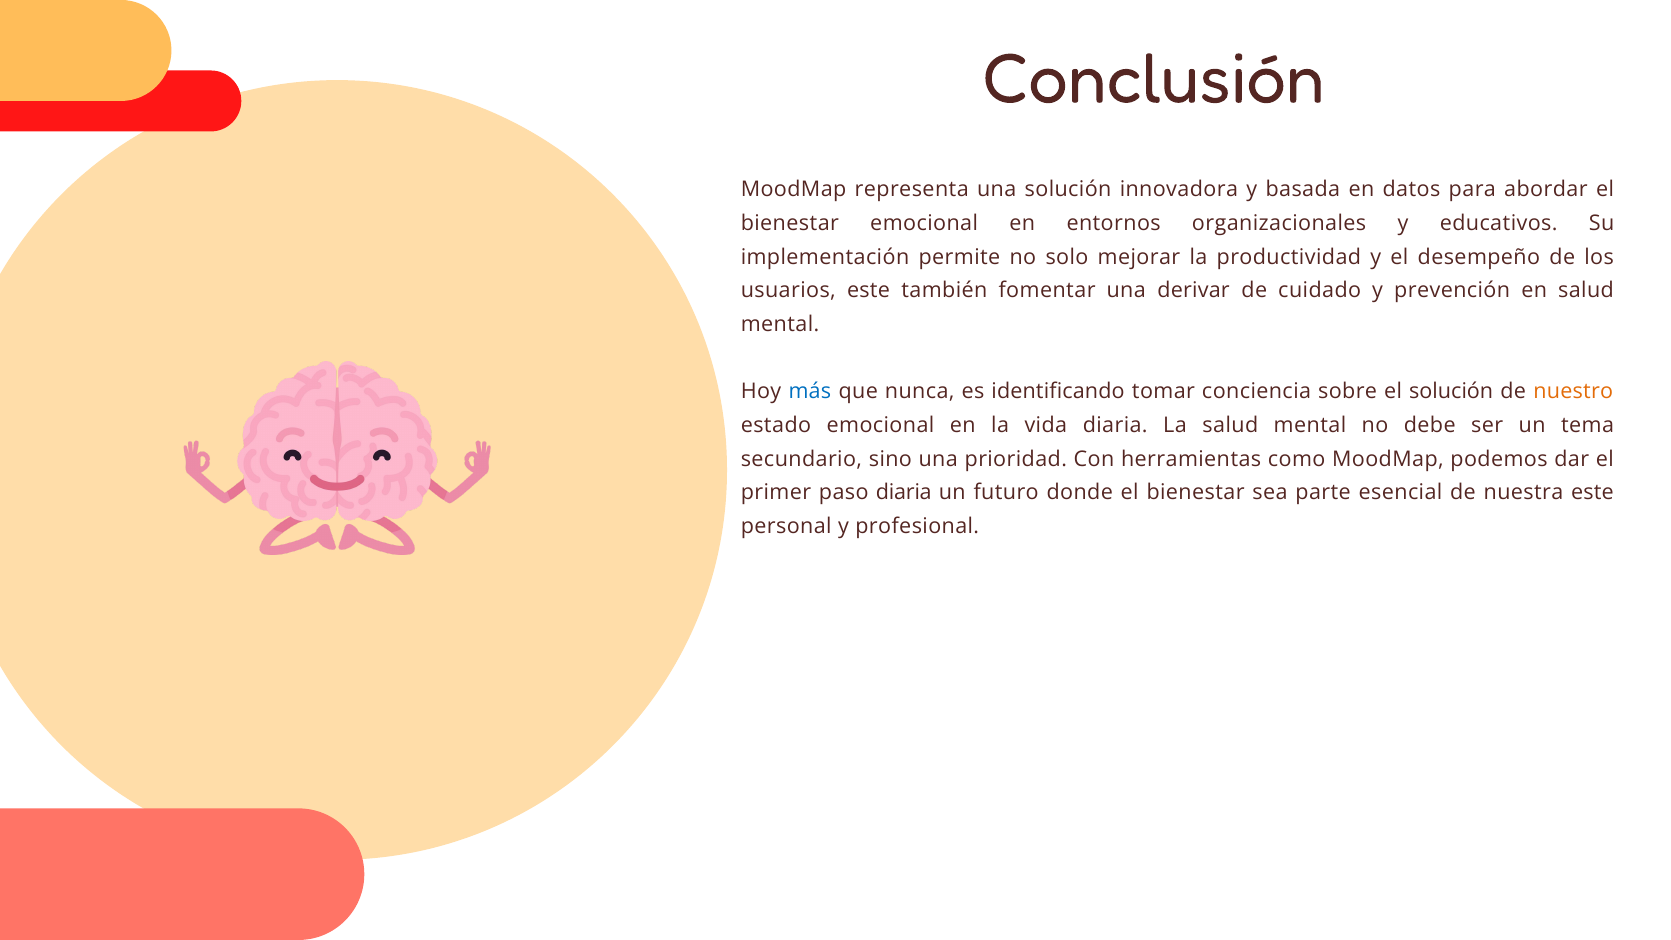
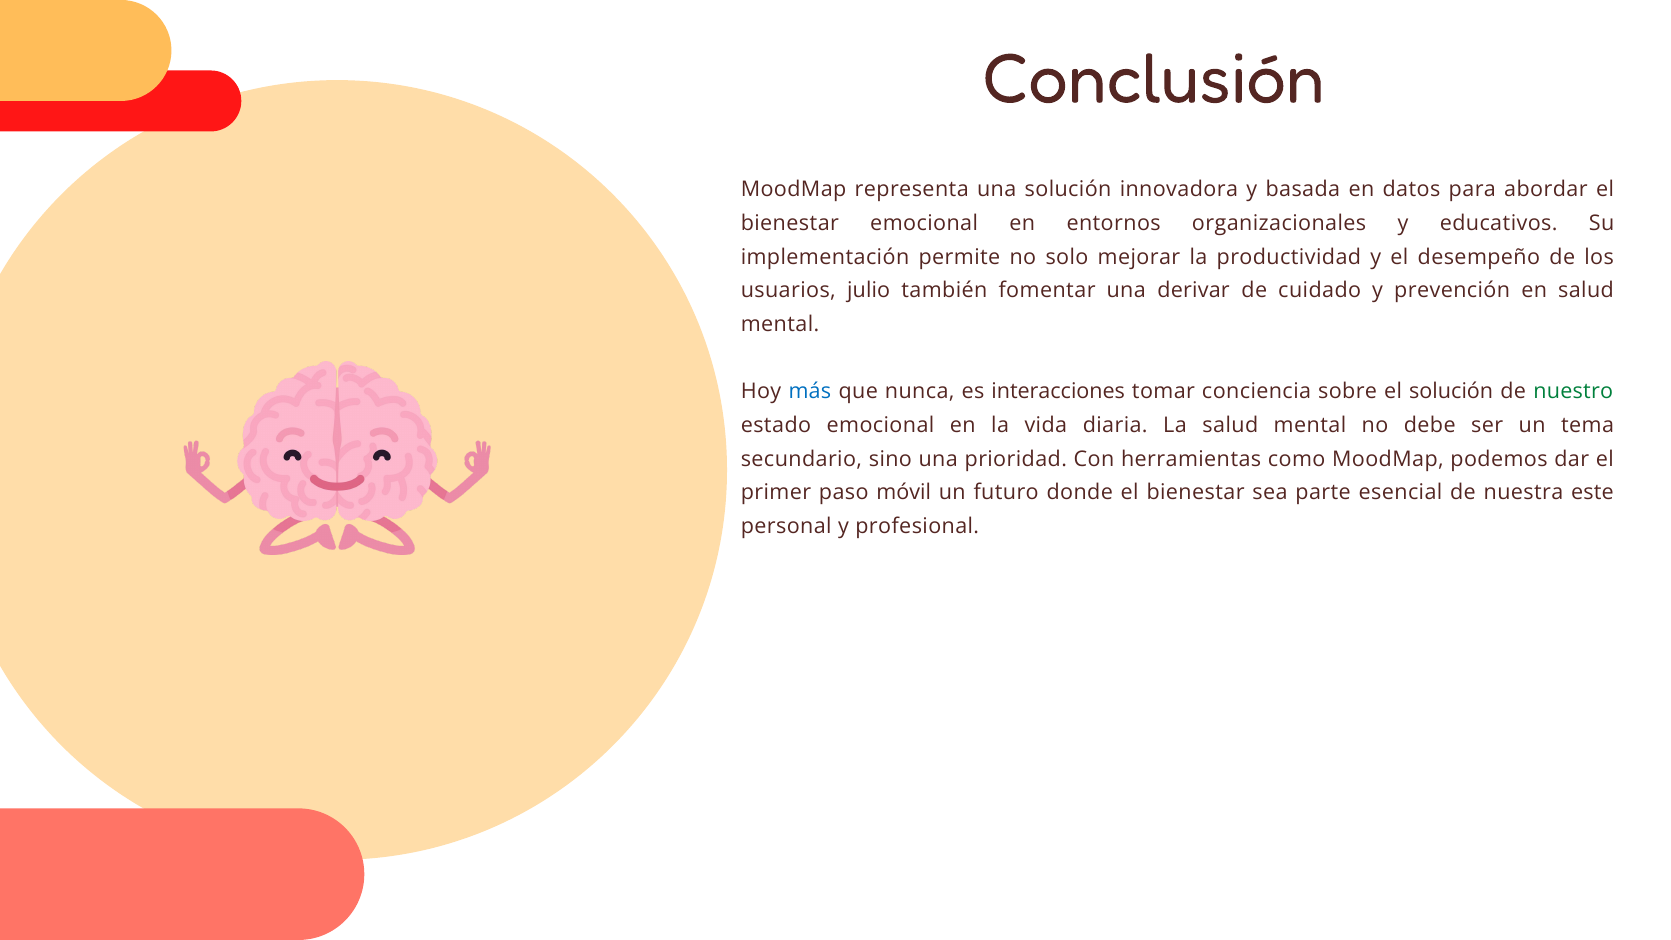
usuarios este: este -> julio (869, 291)
identificando: identificando -> interacciones (1058, 392)
nuestro colour: orange -> green (1573, 392)
paso diaria: diaria -> móvil (904, 493)
